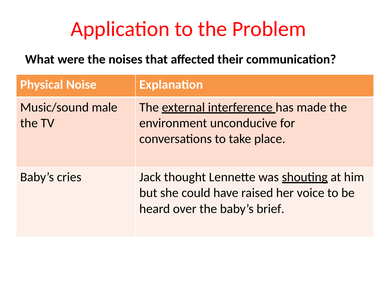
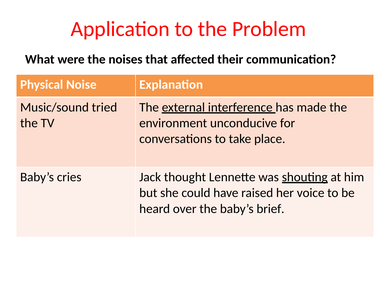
male: male -> tried (104, 107)
